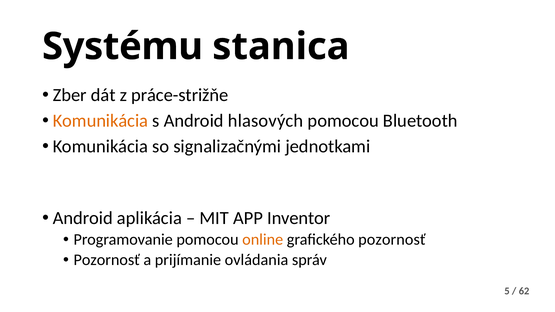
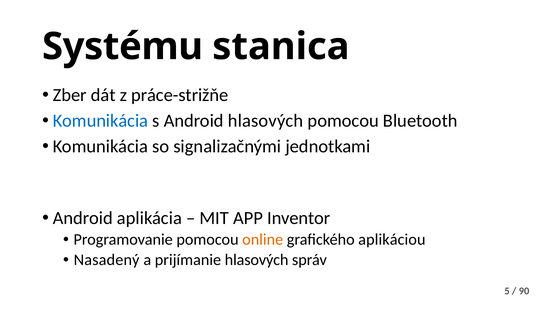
Komunikácia colour: orange -> blue (100, 121)
grafického pozornosť: pozornosť -> aplikáciou (392, 240)
Pozornosť: Pozornosť -> Nasadený (107, 260)
prijímanie ovládania: ovládania -> hlasových (257, 260)
62: 62 -> 90 (524, 291)
